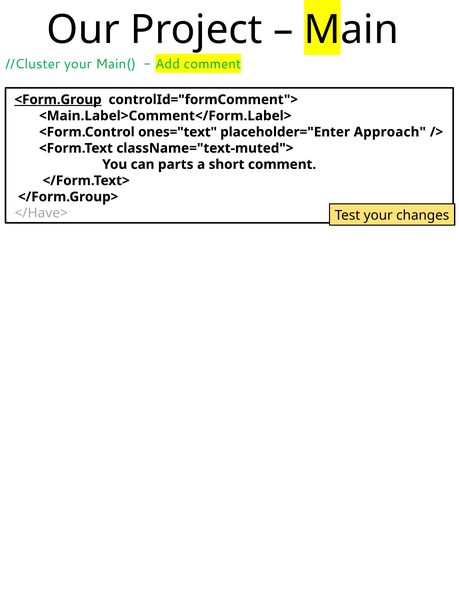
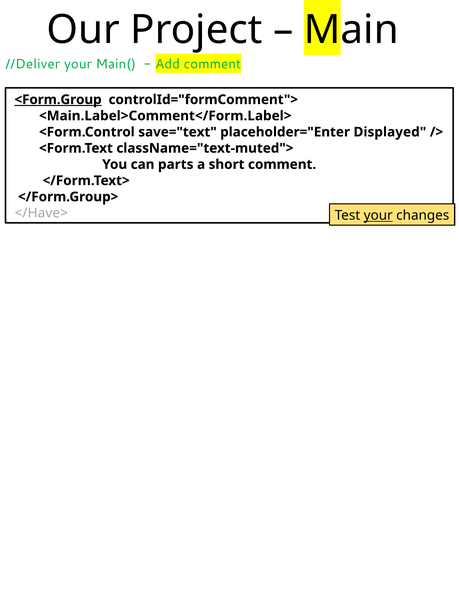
//Cluster: //Cluster -> //Deliver (33, 64)
ones="text: ones="text -> save="text (178, 132)
Approach: Approach -> Displayed (390, 132)
your underline: none -> present (378, 215)
